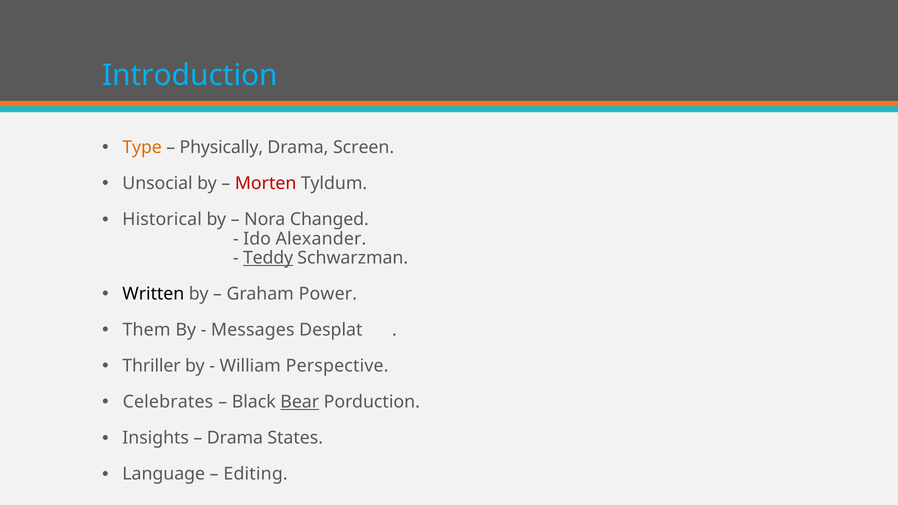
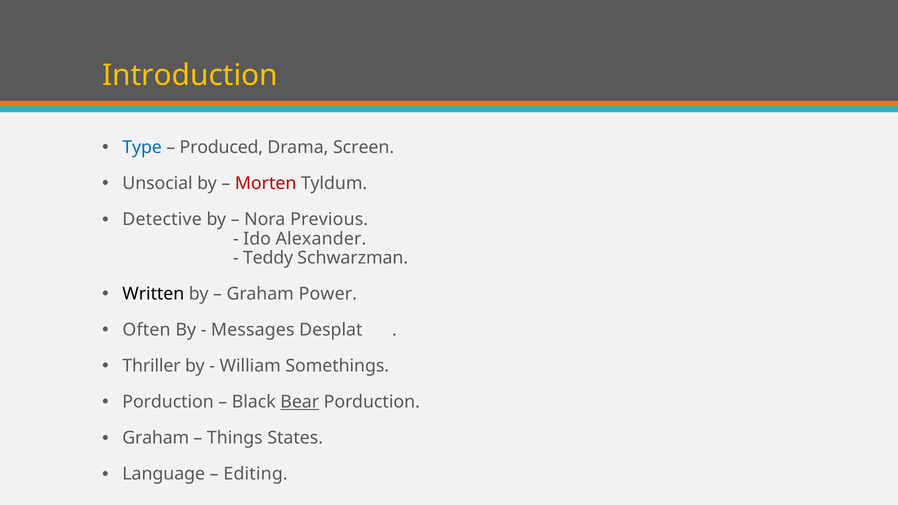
Introduction colour: light blue -> yellow (190, 75)
Type colour: orange -> blue (142, 148)
Physically: Physically -> Produced (221, 148)
Historical: Historical -> Detective (162, 220)
Changed: Changed -> Previous (329, 220)
Teddy underline: present -> none (268, 258)
Them: Them -> Often (147, 330)
Perspective: Perspective -> Somethings (337, 366)
Celebrates: Celebrates -> Porduction (168, 402)
Insights: Insights -> Graham (156, 438)
Drama: Drama -> Things (235, 438)
